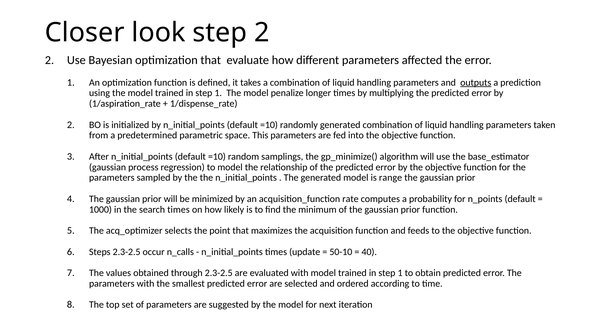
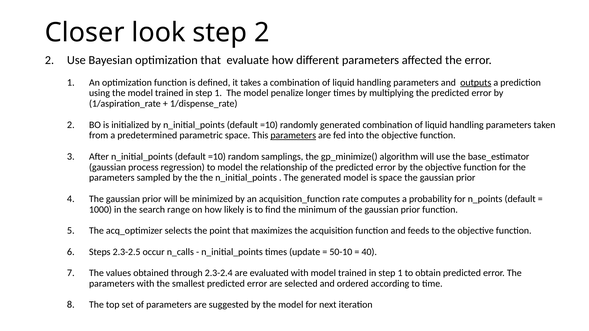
parameters underline: none -> present (293, 136)
is range: range -> space (391, 178)
search times: times -> range (179, 210)
through 2.3-2.5: 2.3-2.5 -> 2.3-2.4 (219, 273)
